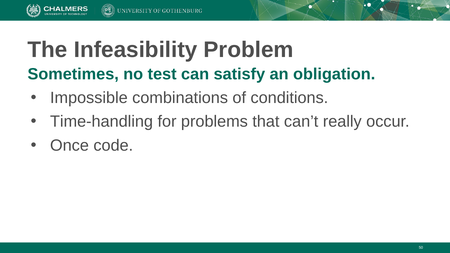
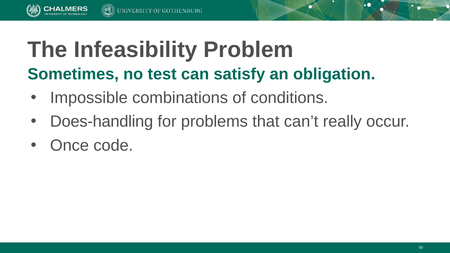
Time-handling: Time-handling -> Does-handling (102, 122)
